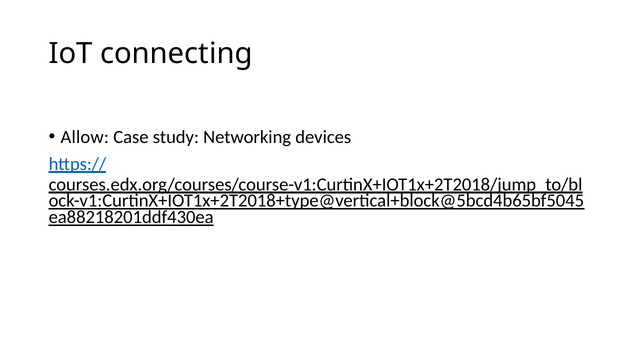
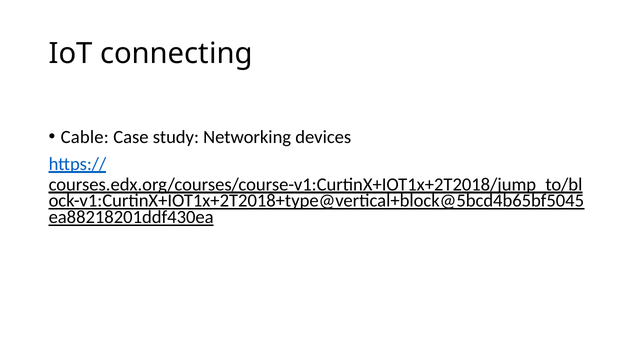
Allow: Allow -> Cable (85, 137)
